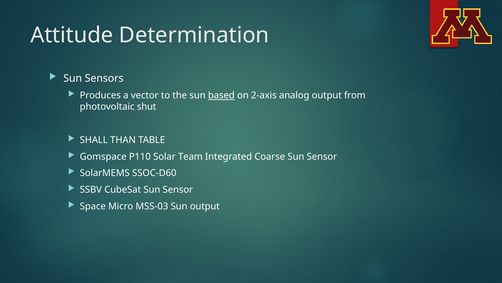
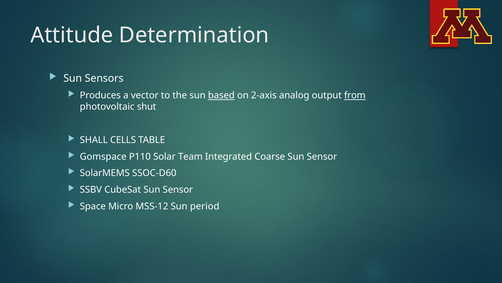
from underline: none -> present (355, 95)
THAN: THAN -> CELLS (123, 140)
MSS-03: MSS-03 -> MSS-12 (152, 206)
Sun output: output -> period (205, 206)
